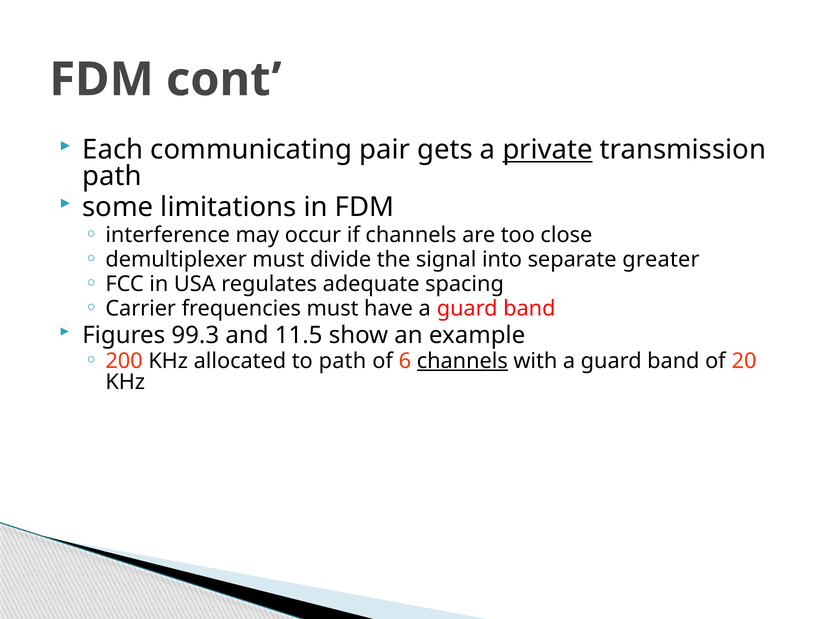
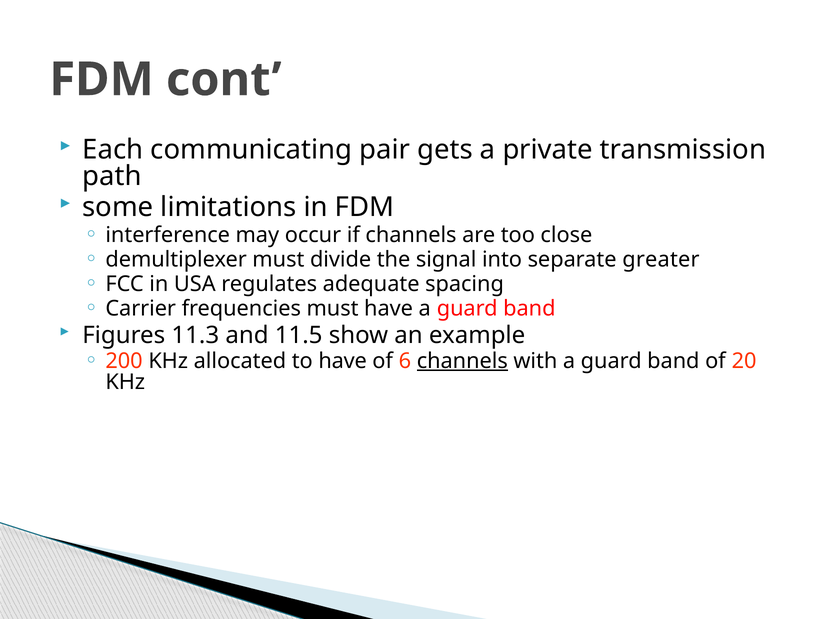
private underline: present -> none (548, 150)
99.3: 99.3 -> 11.3 (195, 335)
to path: path -> have (343, 361)
